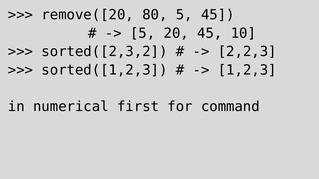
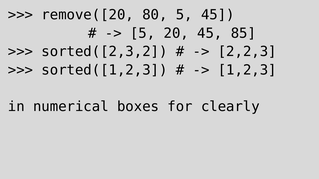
10: 10 -> 85 (243, 33)
first: first -> boxes (138, 107)
command: command -> clearly (230, 107)
